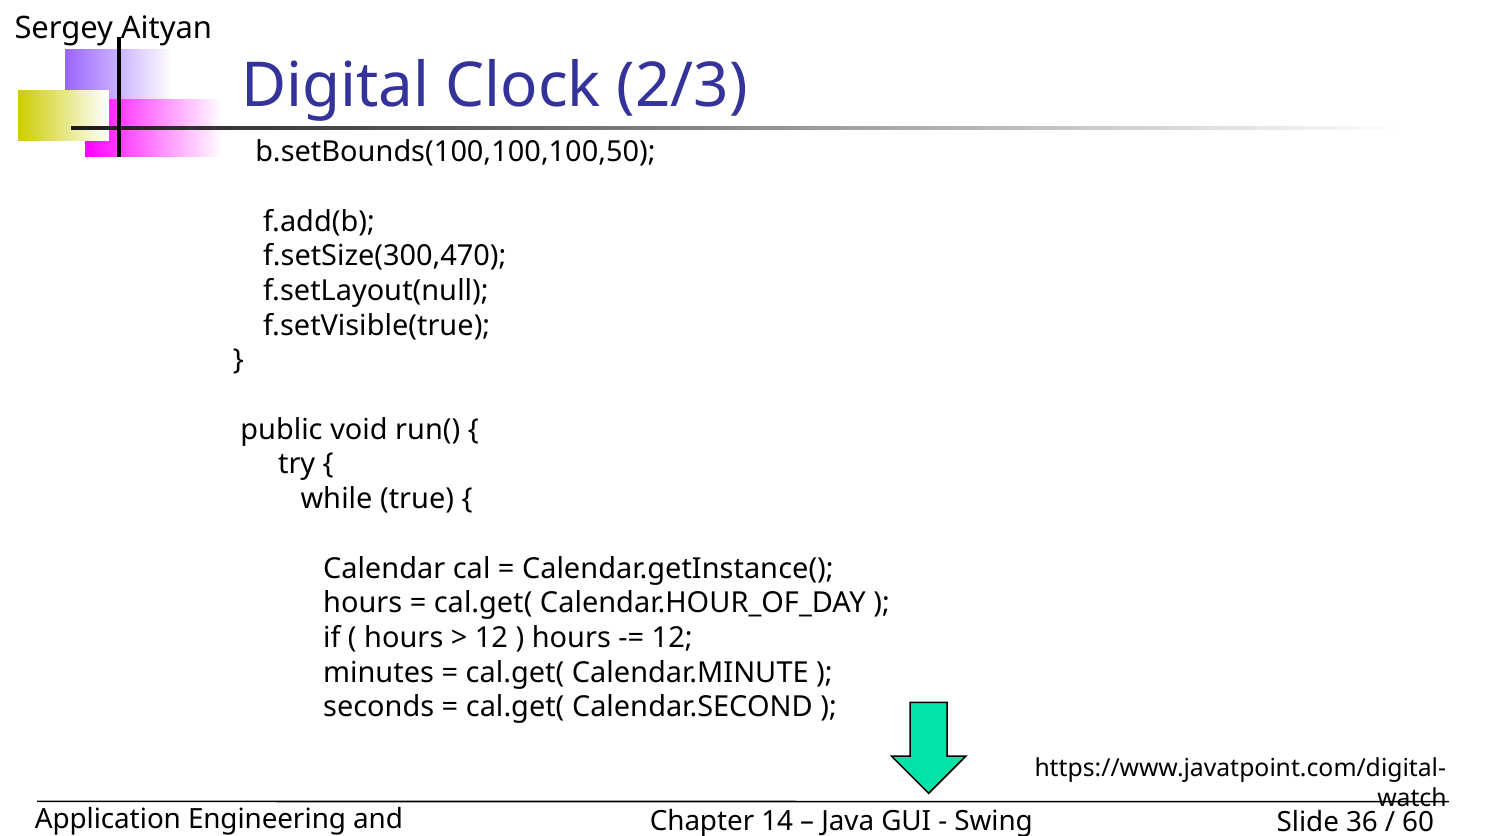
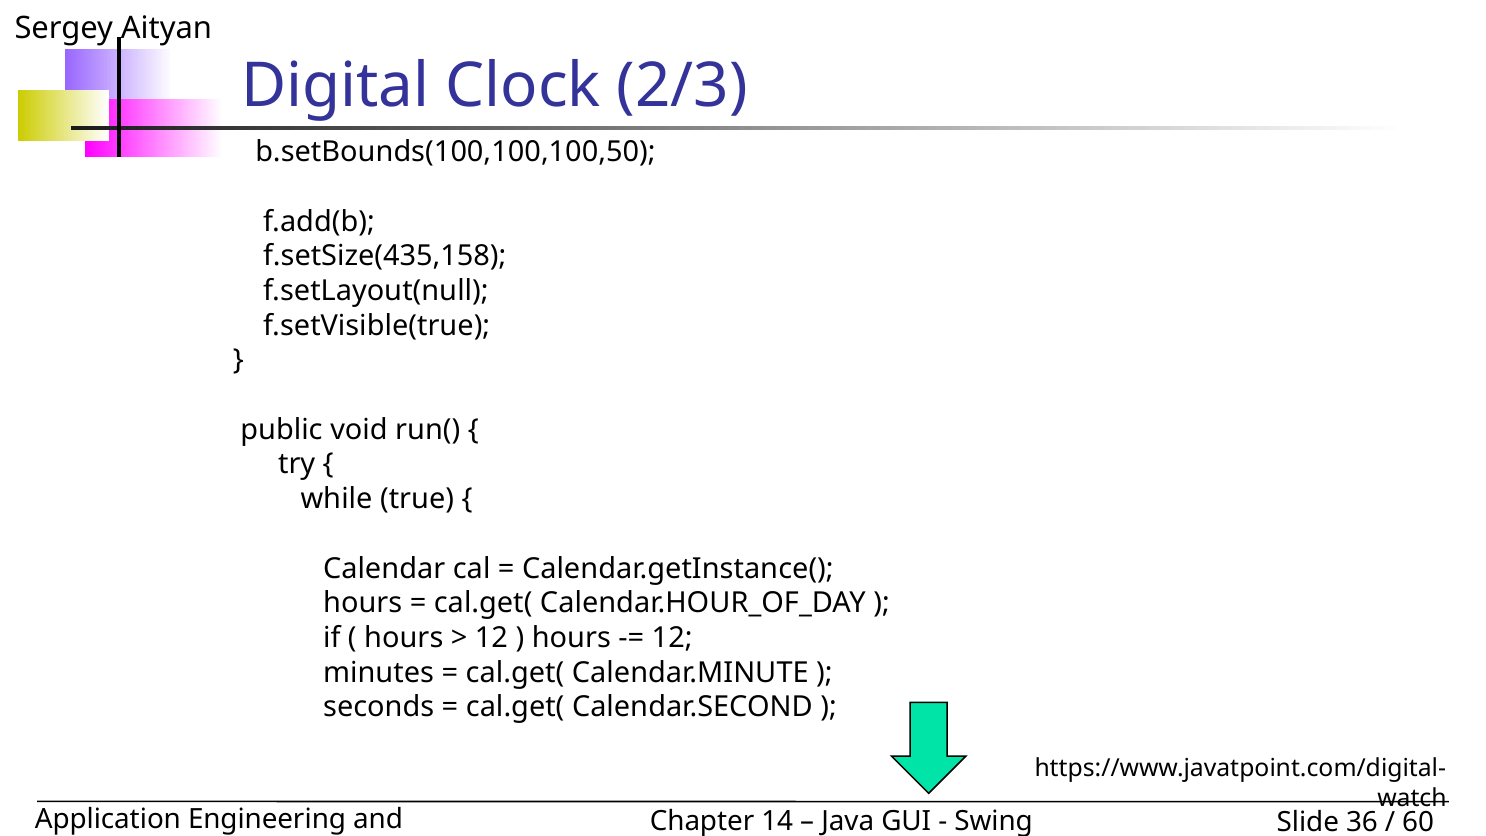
f.setSize(300,470: f.setSize(300,470 -> f.setSize(435,158 (385, 256)
